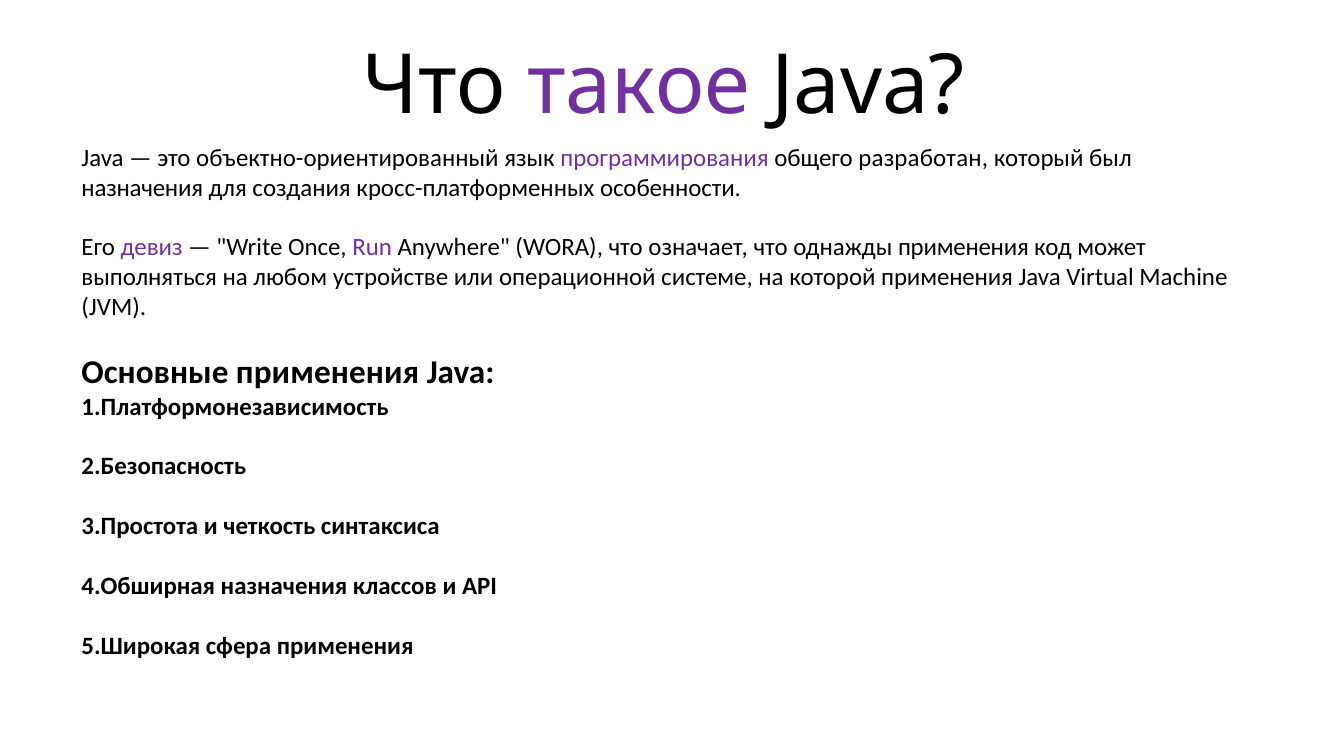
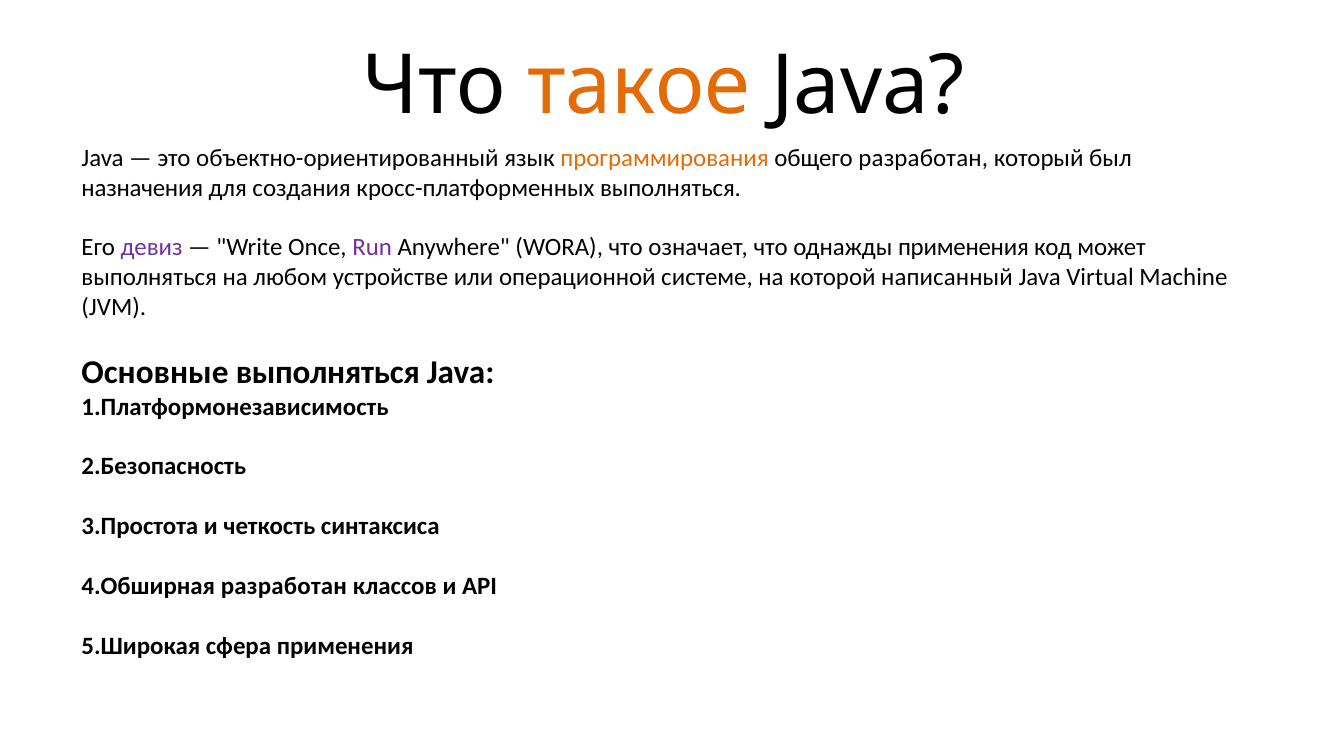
такое colour: purple -> orange (639, 86)
программирования colour: purple -> orange (664, 158)
кросс-платформенных особенности: особенности -> выполняться (671, 188)
которой применения: применения -> написанный (947, 278)
Основные применения: применения -> выполняться (328, 373)
назначения: назначения -> разработан (284, 586)
